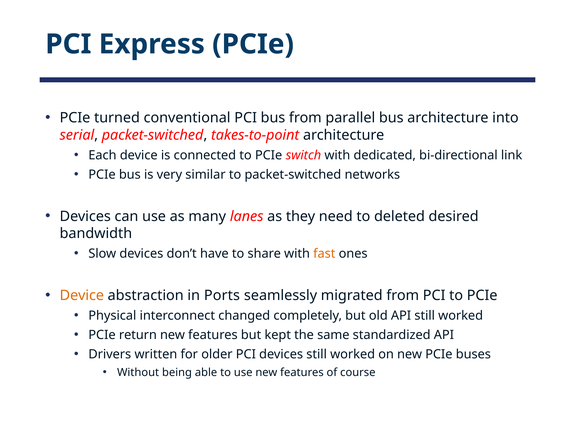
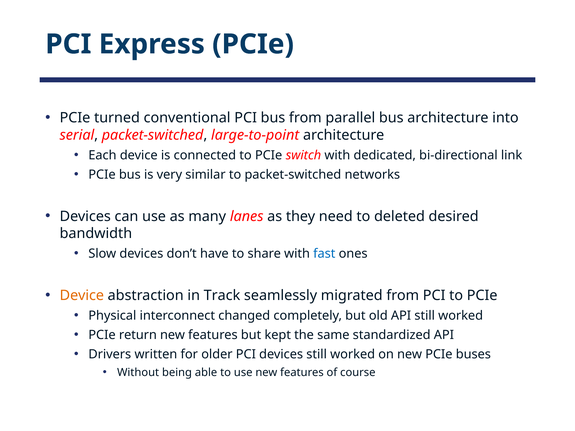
takes-to-point: takes-to-point -> large-to-point (255, 135)
fast colour: orange -> blue (324, 254)
Ports: Ports -> Track (222, 296)
